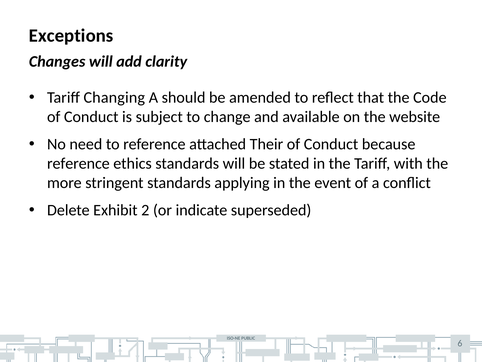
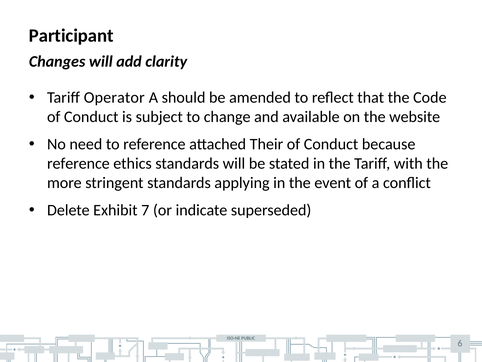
Exceptions: Exceptions -> Participant (71, 35)
Changing: Changing -> Operator (114, 98)
2: 2 -> 7 (145, 210)
